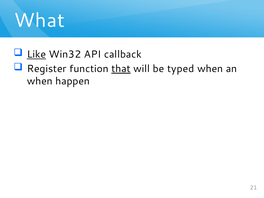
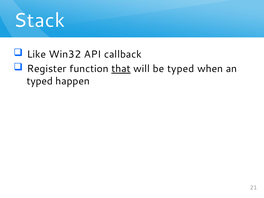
What: What -> Stack (39, 20)
Like underline: present -> none (36, 54)
when: when -> typed (40, 81)
